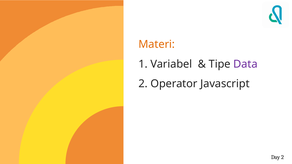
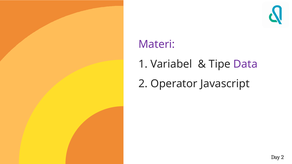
Materi colour: orange -> purple (157, 44)
